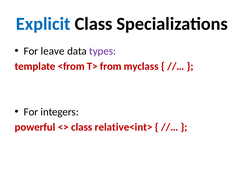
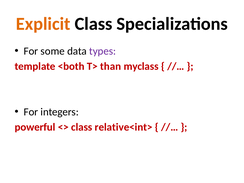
Explicit colour: blue -> orange (43, 24)
leave: leave -> some (53, 51)
<from: <from -> <both (71, 66)
from: from -> than (111, 66)
